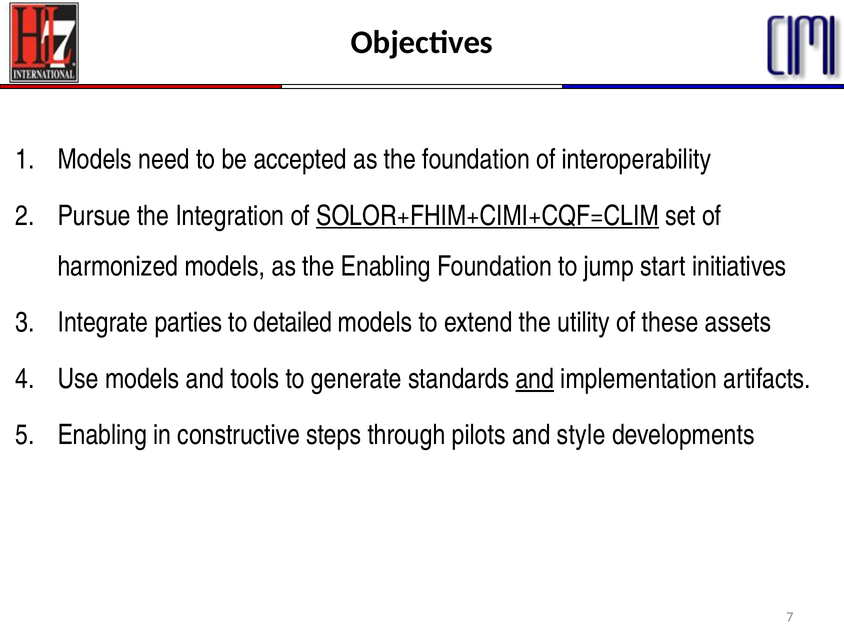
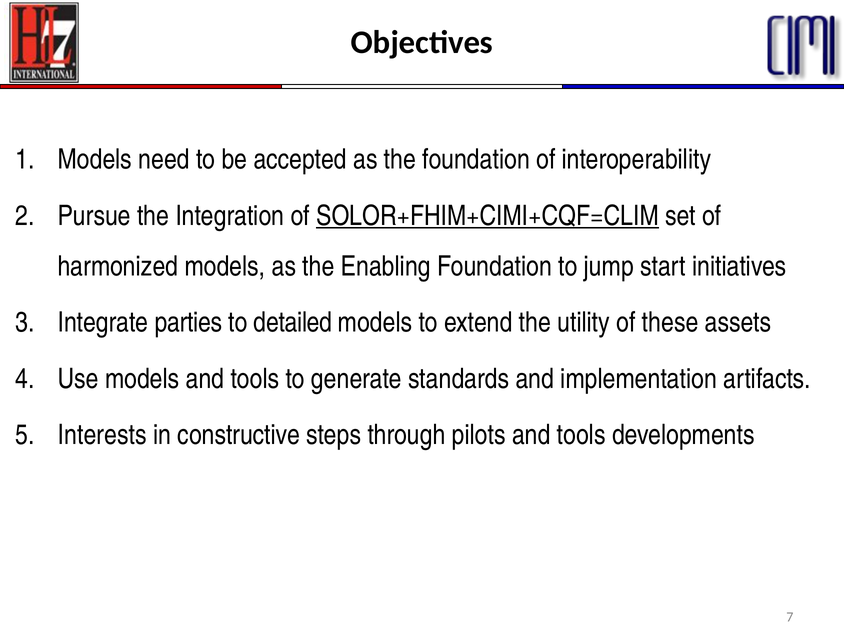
and underline: present -> none (535, 379)
Enabling: Enabling -> Interests (102, 435)
pilots and style: style -> tools (581, 435)
